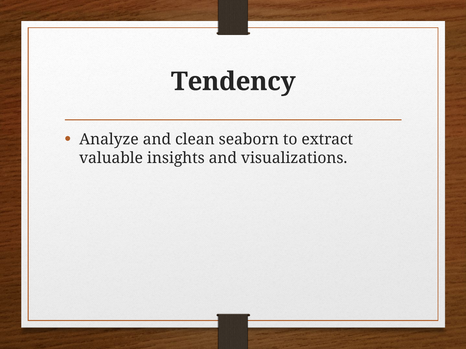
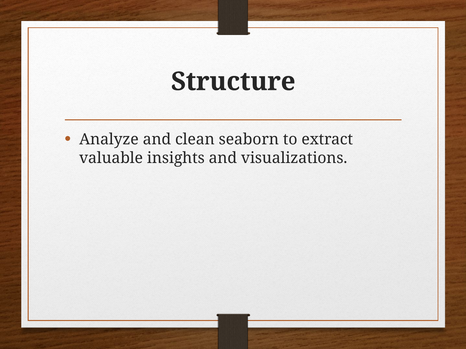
Tendency: Tendency -> Structure (233, 82)
